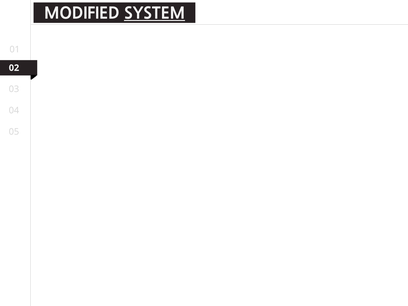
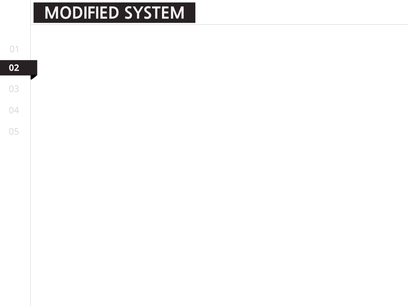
SYSTEM underline: present -> none (155, 14)
